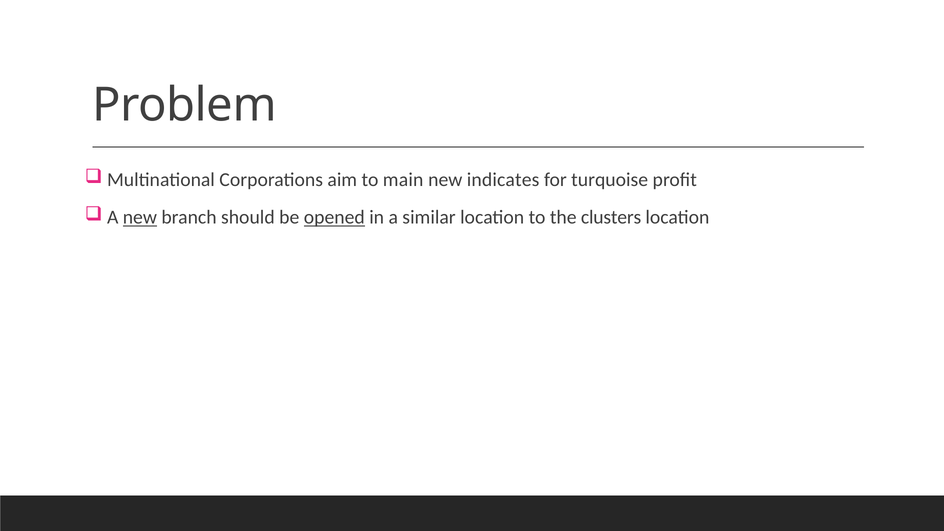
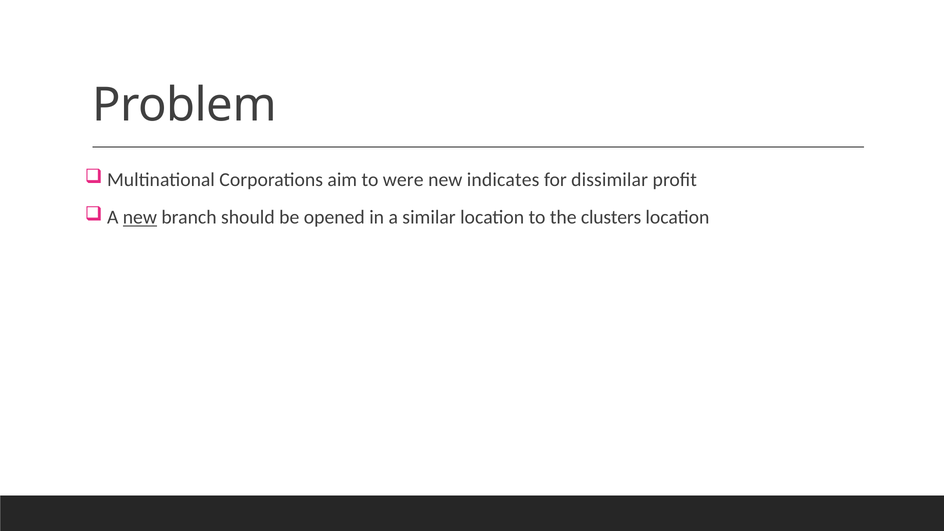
main: main -> were (403, 180)
turquoise: turquoise -> dissimilar (610, 180)
opened underline: present -> none (334, 217)
